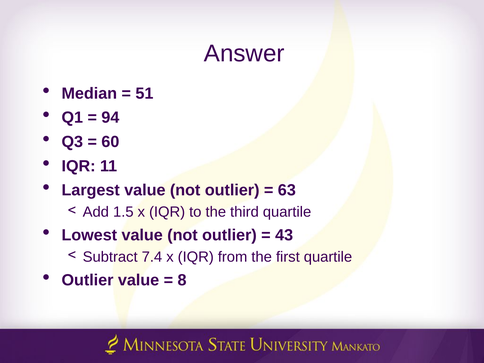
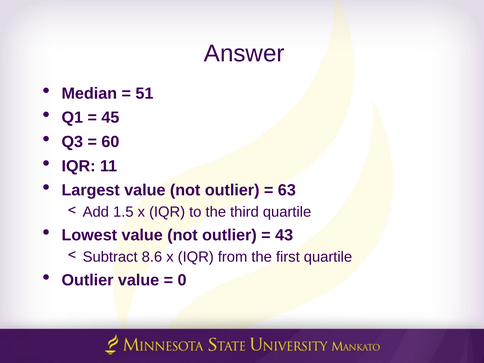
94: 94 -> 45 (110, 118)
7.4: 7.4 -> 8.6 (152, 257)
8: 8 -> 0 (182, 280)
